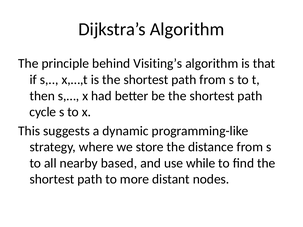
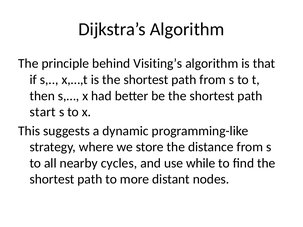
cycle: cycle -> start (43, 112)
based: based -> cycles (119, 163)
